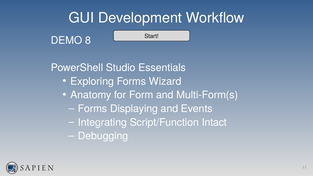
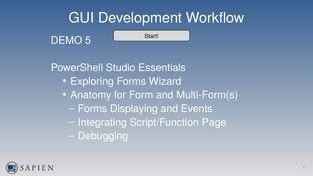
8: 8 -> 5 (88, 40)
Intact: Intact -> Page (214, 122)
